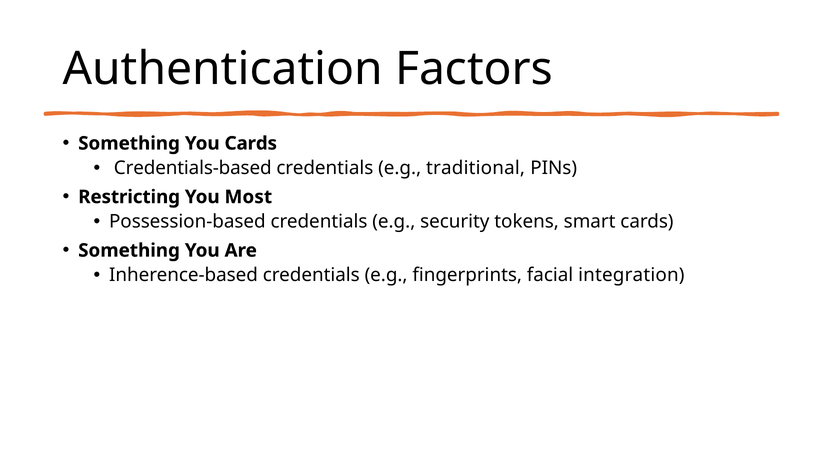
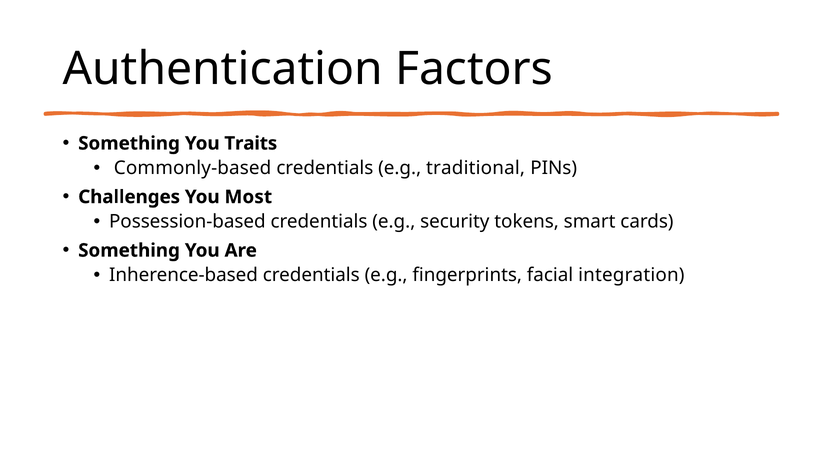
You Cards: Cards -> Traits (251, 143)
Credentials-based: Credentials-based -> Commonly-based (193, 168)
Restricting: Restricting -> Challenges (129, 197)
